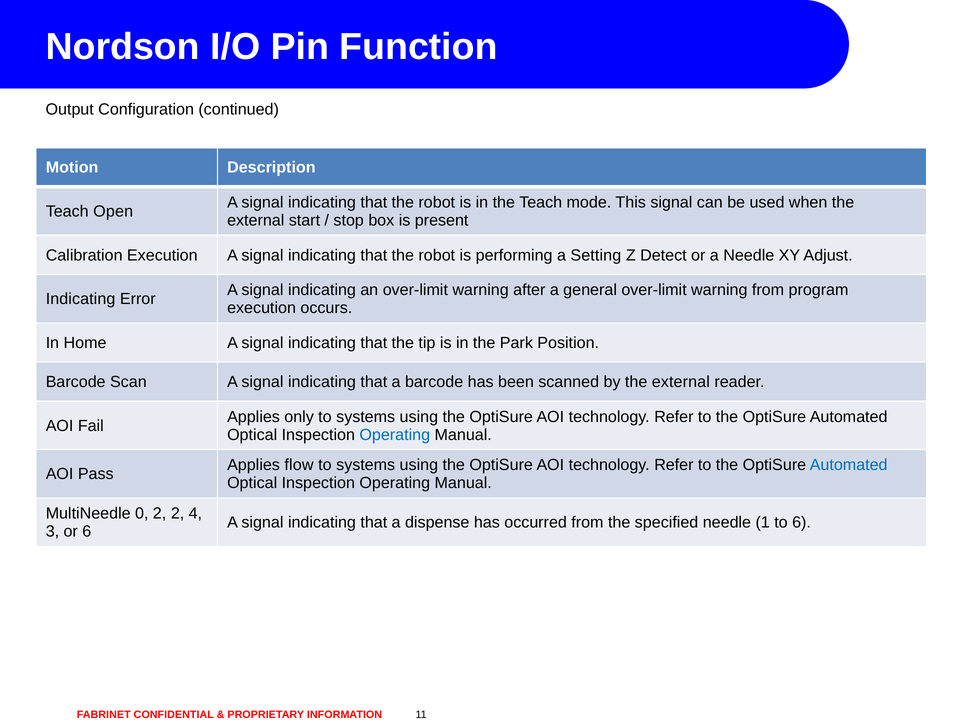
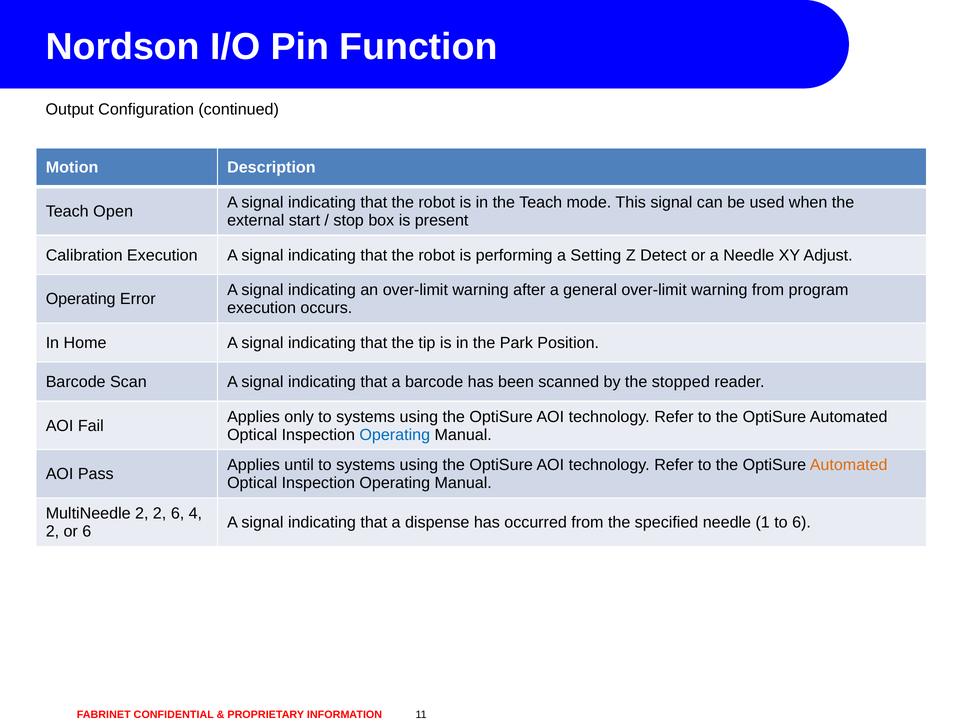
Indicating: Indicating -> Operating (81, 299)
by the external: external -> stopped (681, 382)
flow: flow -> until (299, 465)
Automated colour: blue -> orange (849, 465)
MultiNeedle 0: 0 -> 2 (142, 514)
2 2: 2 -> 6 (178, 514)
3: 3 -> 2 (52, 532)
